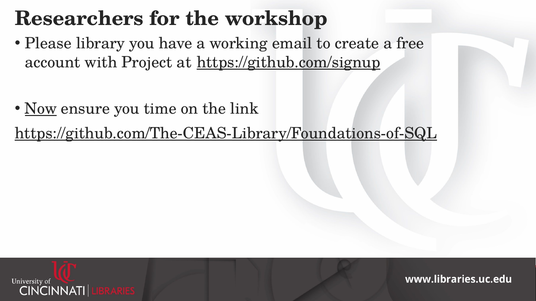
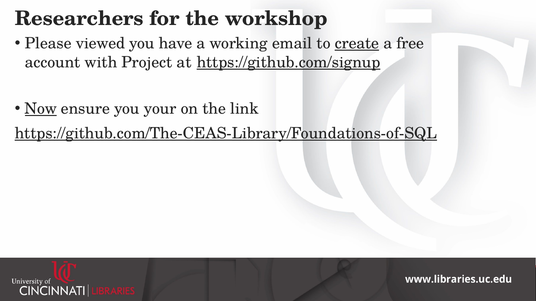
library: library -> viewed (100, 43)
create underline: none -> present (357, 43)
time: time -> your (160, 109)
